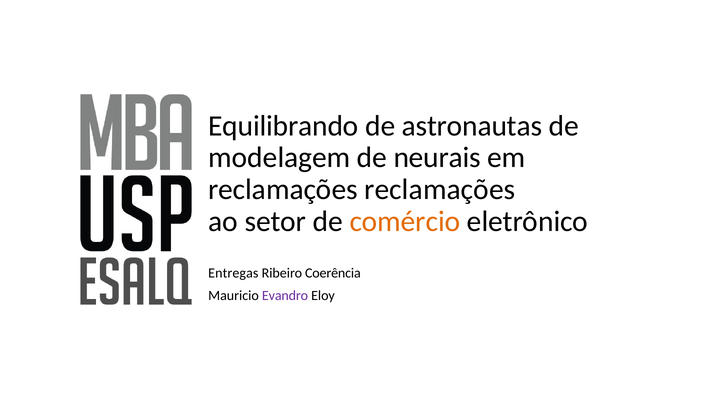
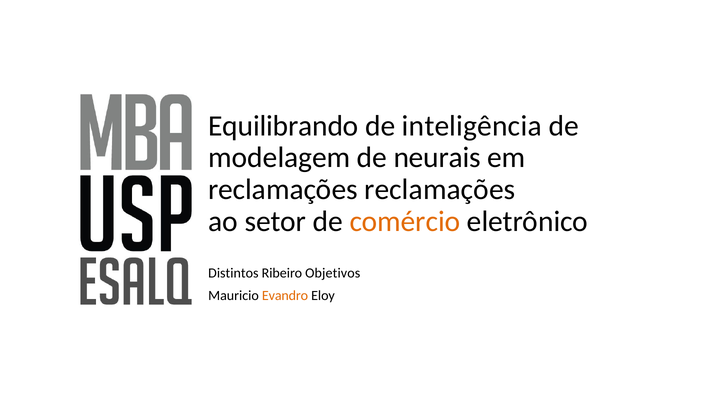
astronautas: astronautas -> inteligência (472, 126)
Entregas: Entregas -> Distintos (233, 273)
Coerência: Coerência -> Objetivos (333, 273)
Evandro colour: purple -> orange (285, 295)
